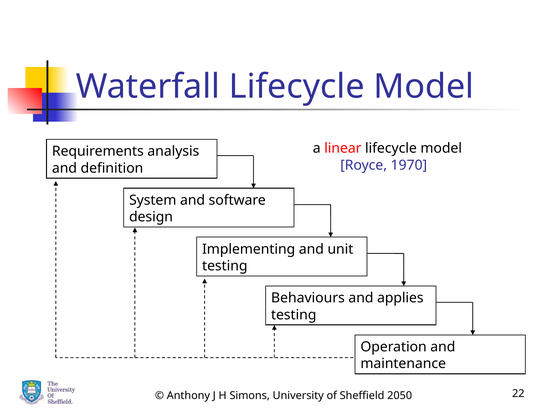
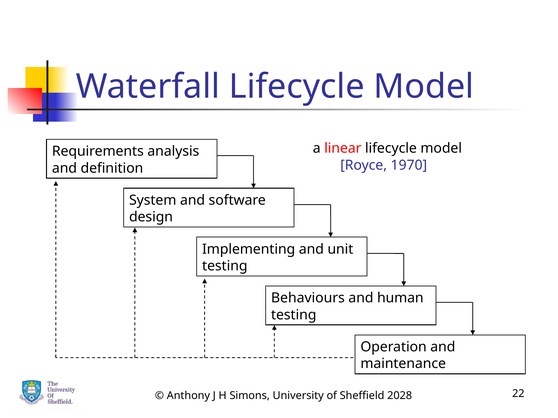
applies: applies -> human (400, 298)
2050: 2050 -> 2028 (400, 396)
